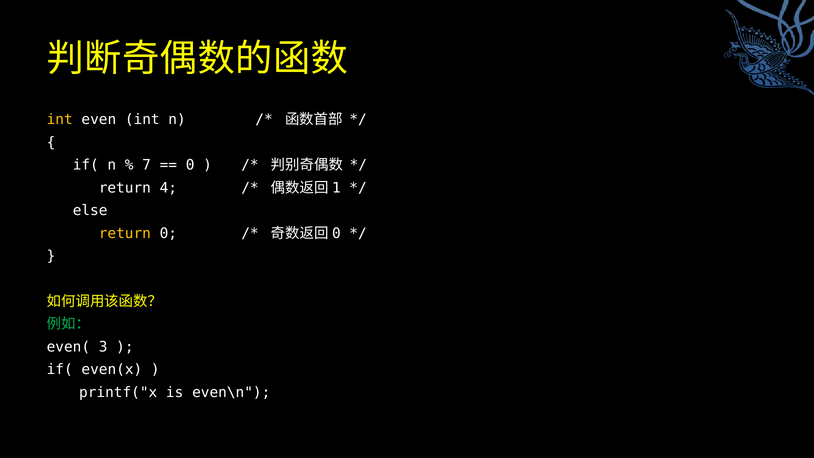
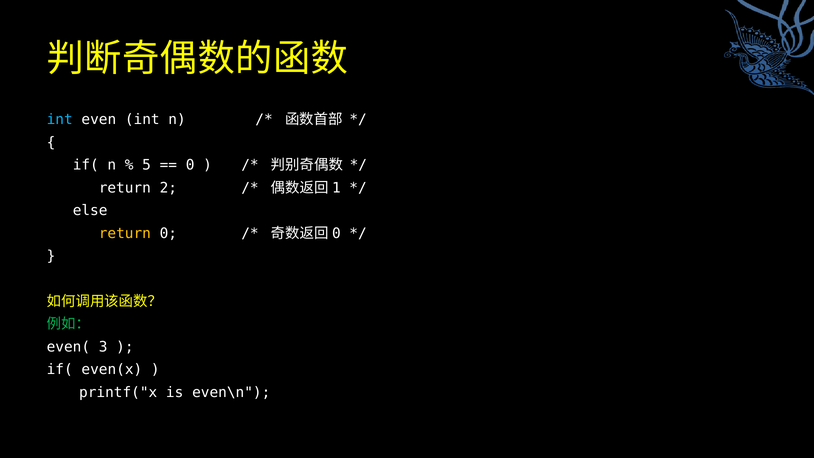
int colour: yellow -> light blue (60, 120)
7: 7 -> 5 (147, 165)
4: 4 -> 2 (168, 188)
